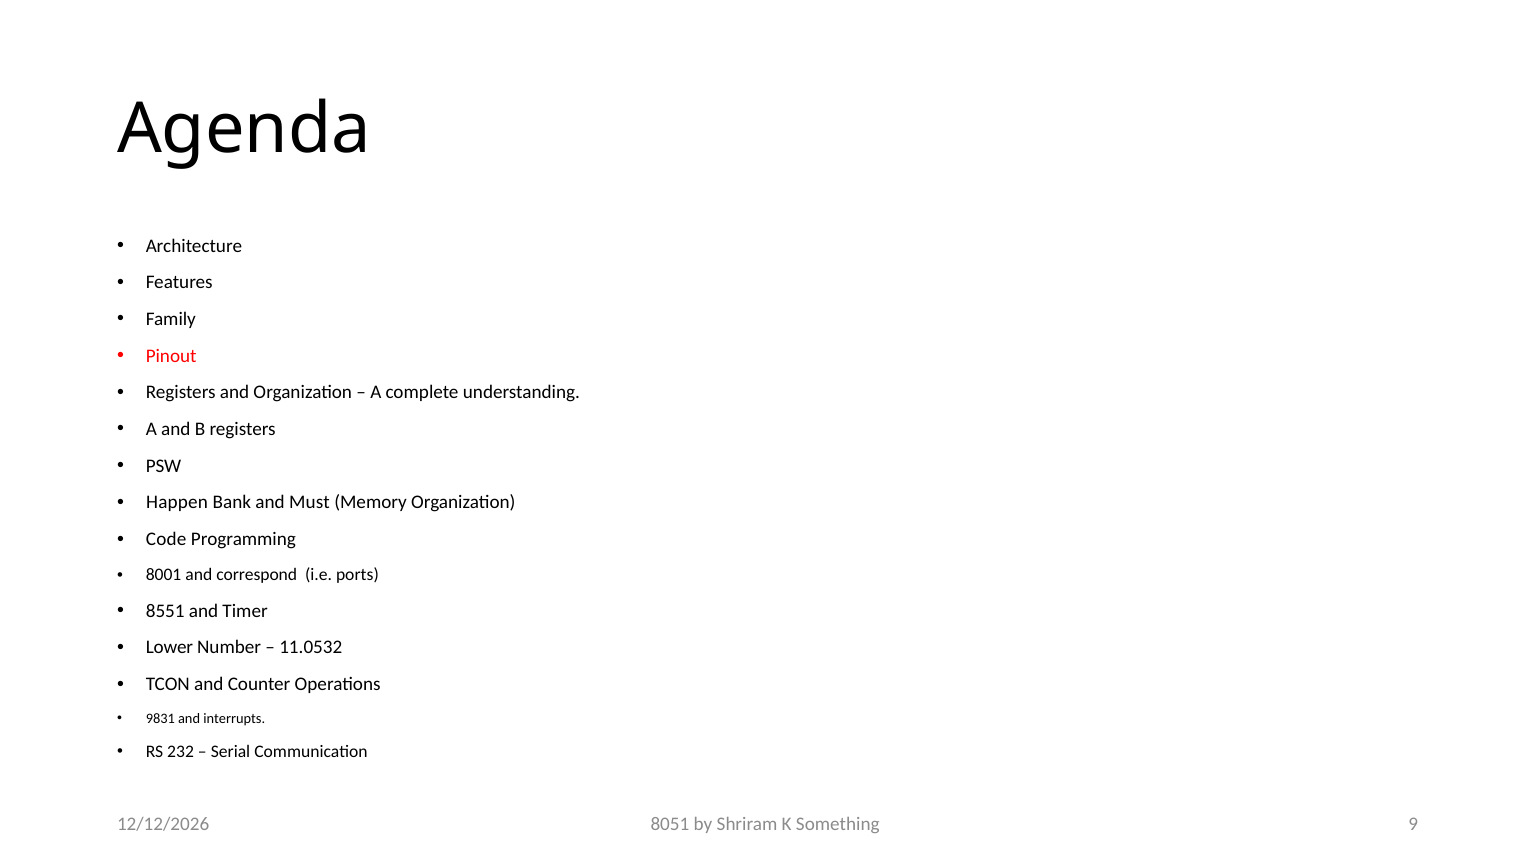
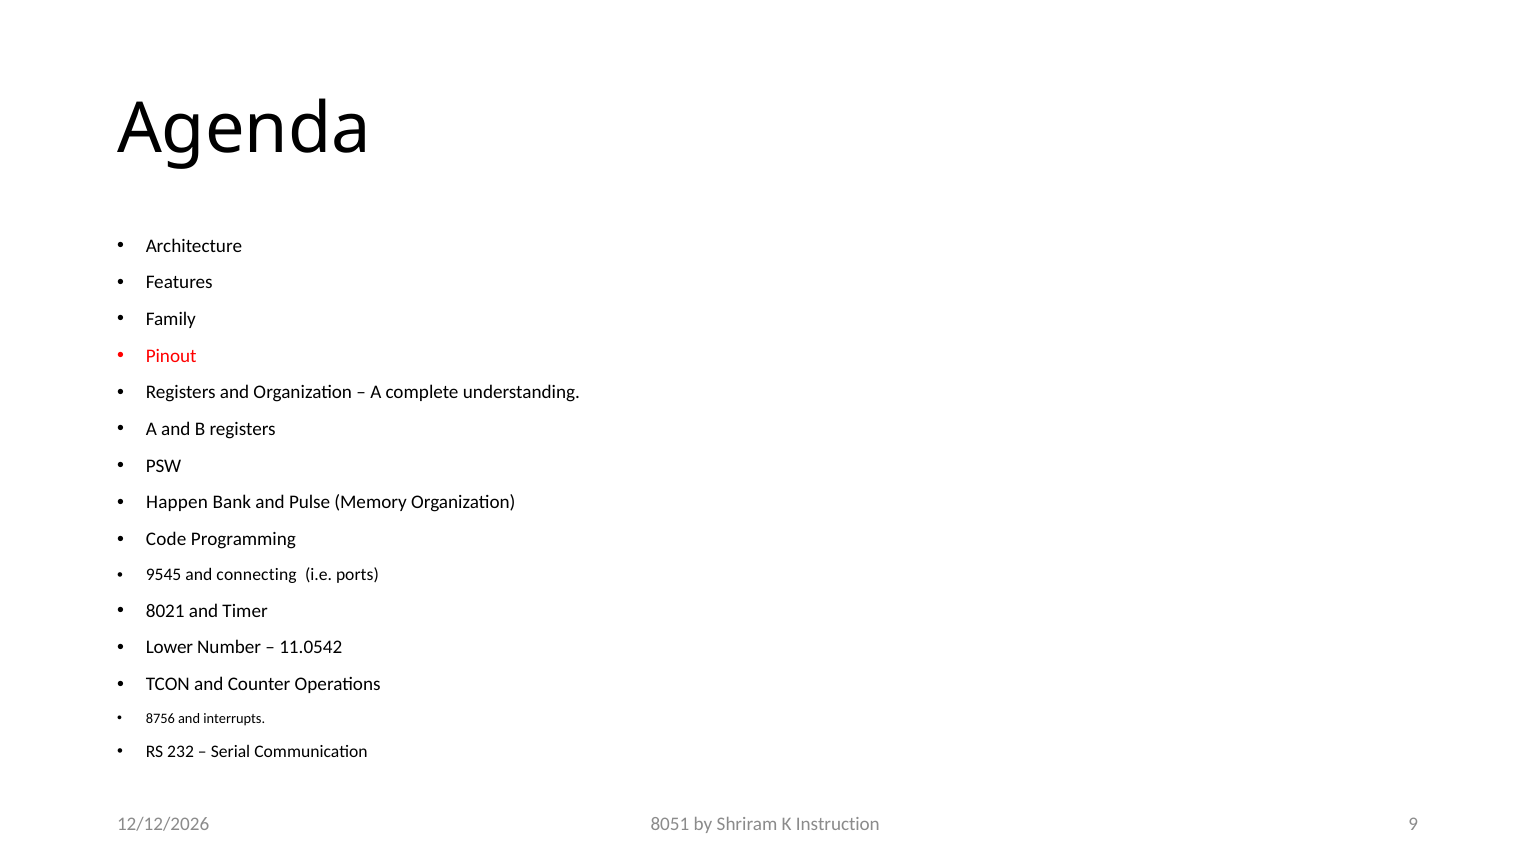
Must: Must -> Pulse (310, 503)
8001: 8001 -> 9545 (164, 575)
correspond: correspond -> connecting (257, 575)
8551: 8551 -> 8021 (165, 611)
11.0532: 11.0532 -> 11.0542 (311, 648)
9831: 9831 -> 8756 (160, 719)
Something: Something -> Instruction (838, 824)
